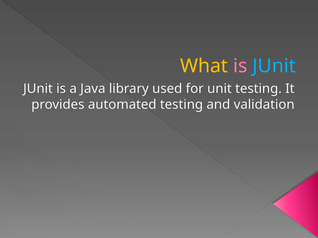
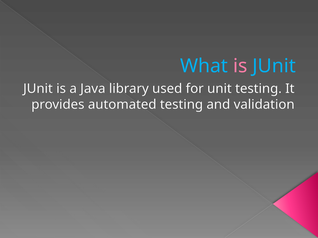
What colour: yellow -> light blue (204, 66)
